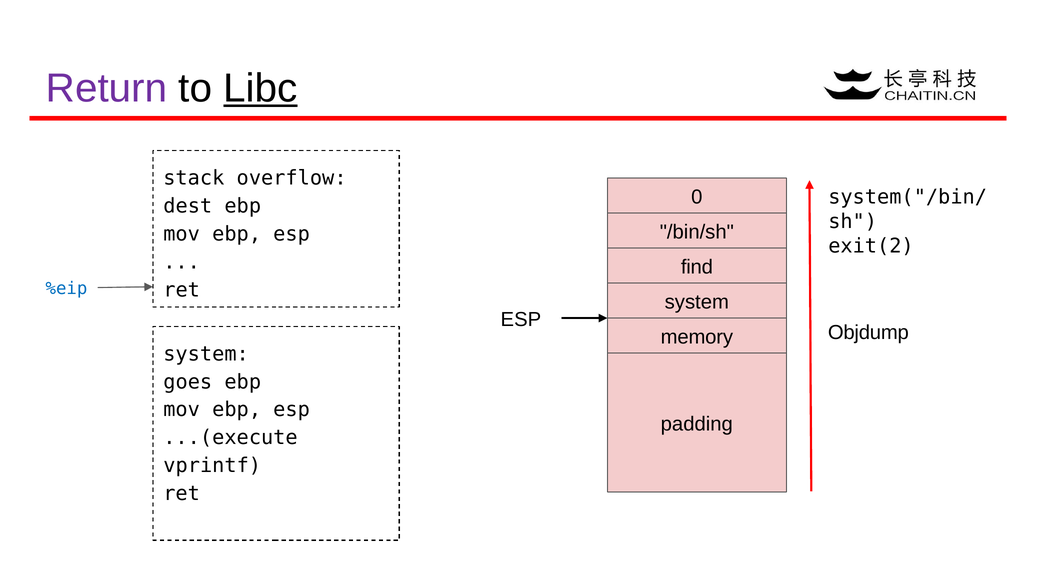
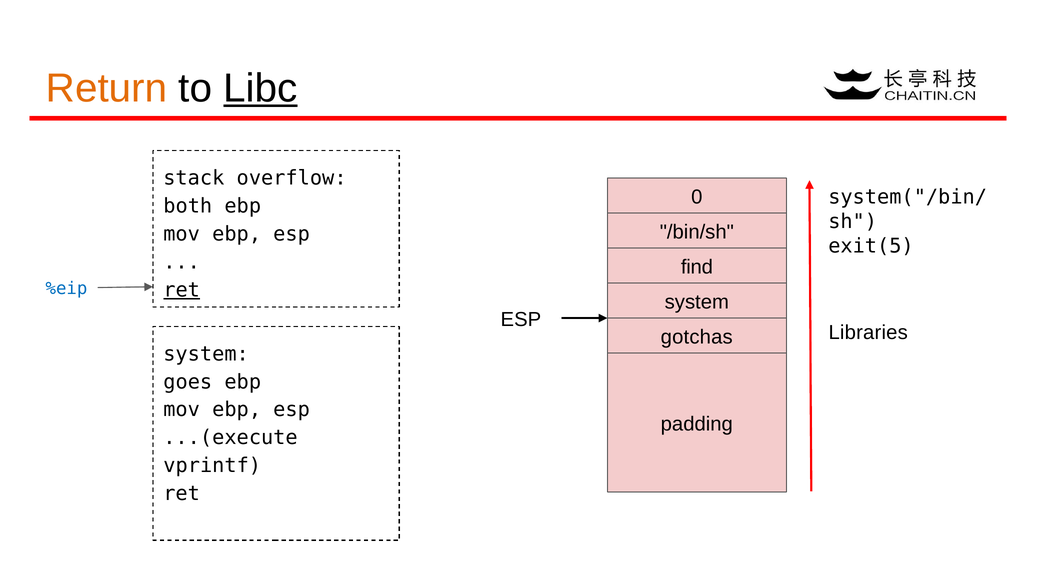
Return colour: purple -> orange (107, 88)
dest: dest -> both (188, 206)
exit(2: exit(2 -> exit(5 (871, 246)
ret underline: none -> present (182, 290)
Objdump: Objdump -> Libraries (868, 332)
memory: memory -> gotchas (697, 337)
